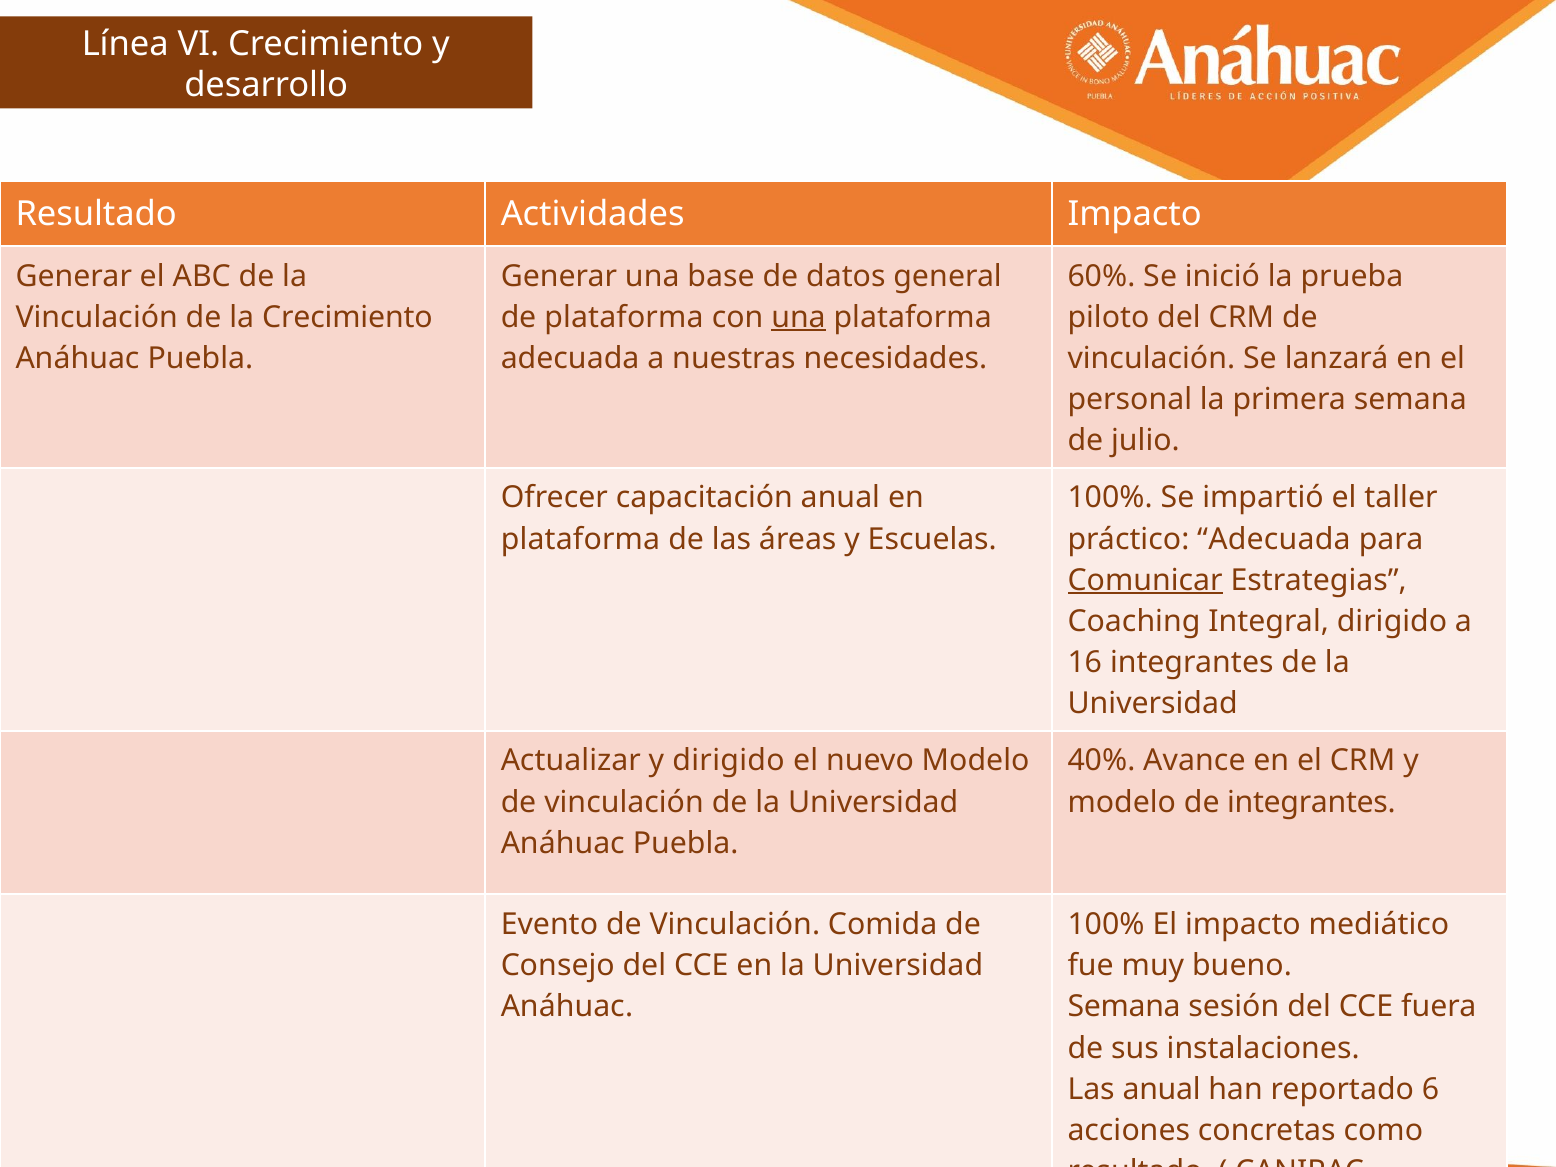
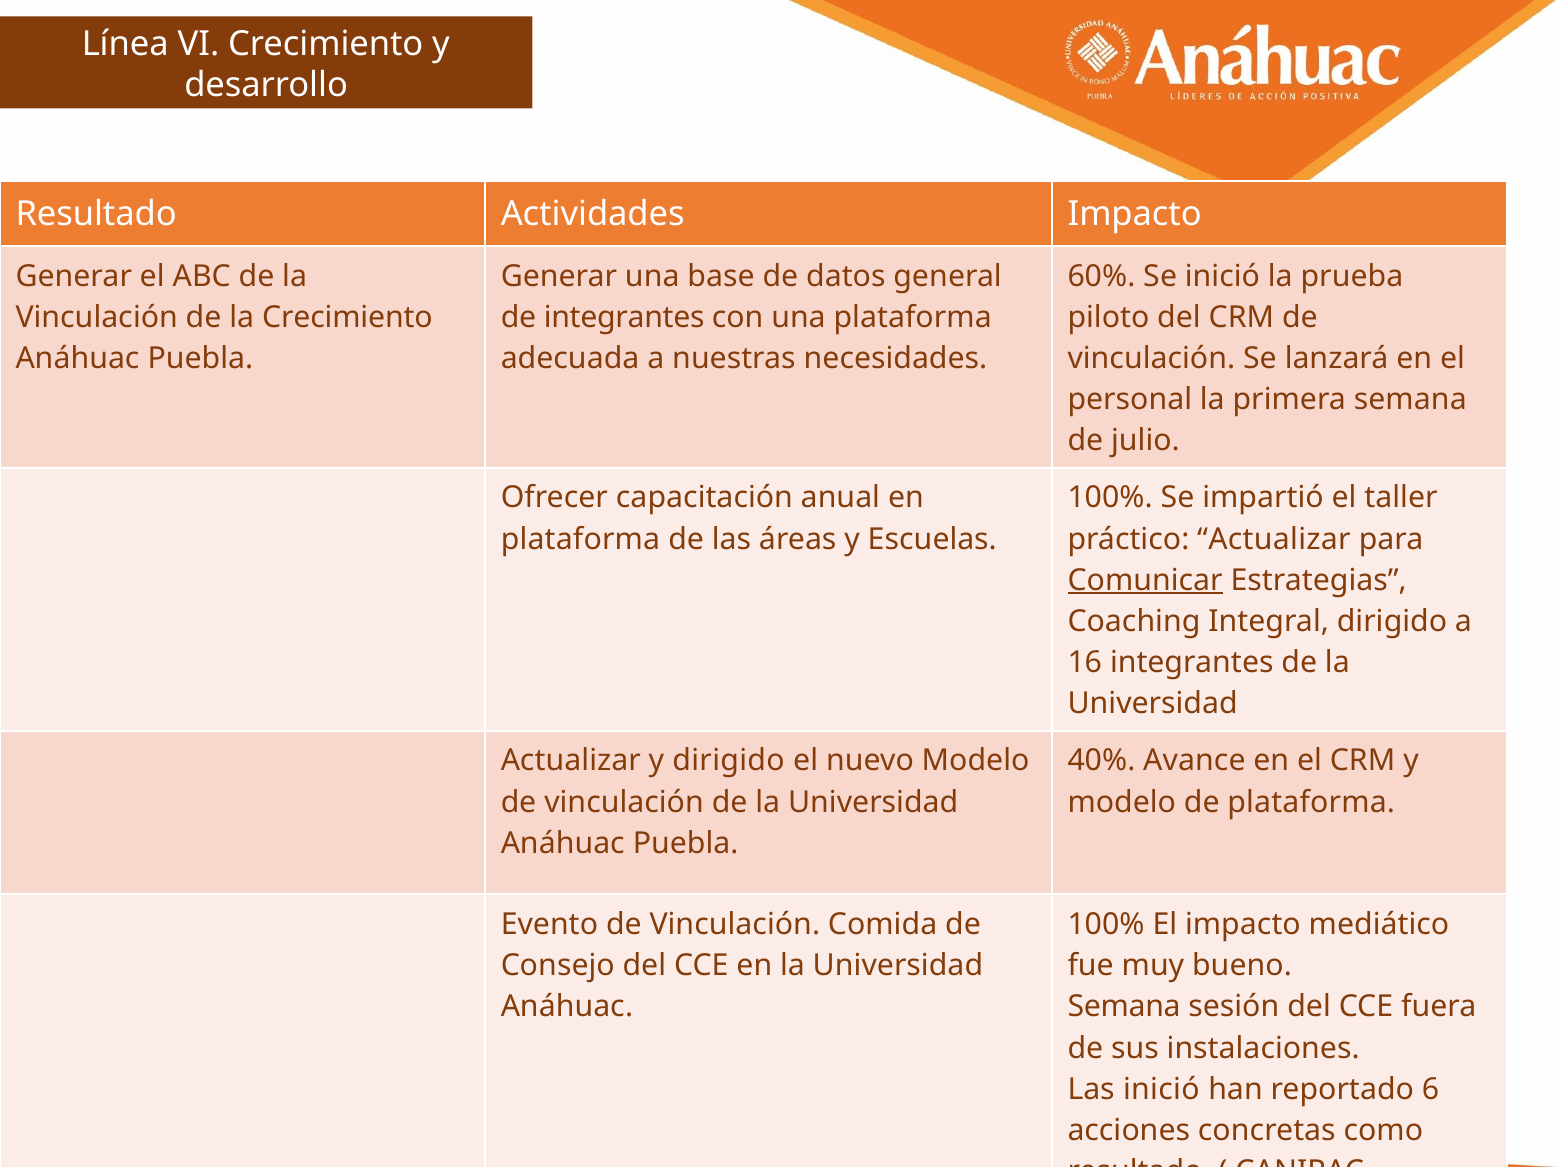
de plataforma: plataforma -> integrantes (624, 317)
una underline: present -> none (799, 317)
práctico Adecuada: Adecuada -> Actualizar (1274, 539)
de integrantes: integrantes -> plataforma (1311, 802)
Las anual: anual -> inició (1161, 1089)
